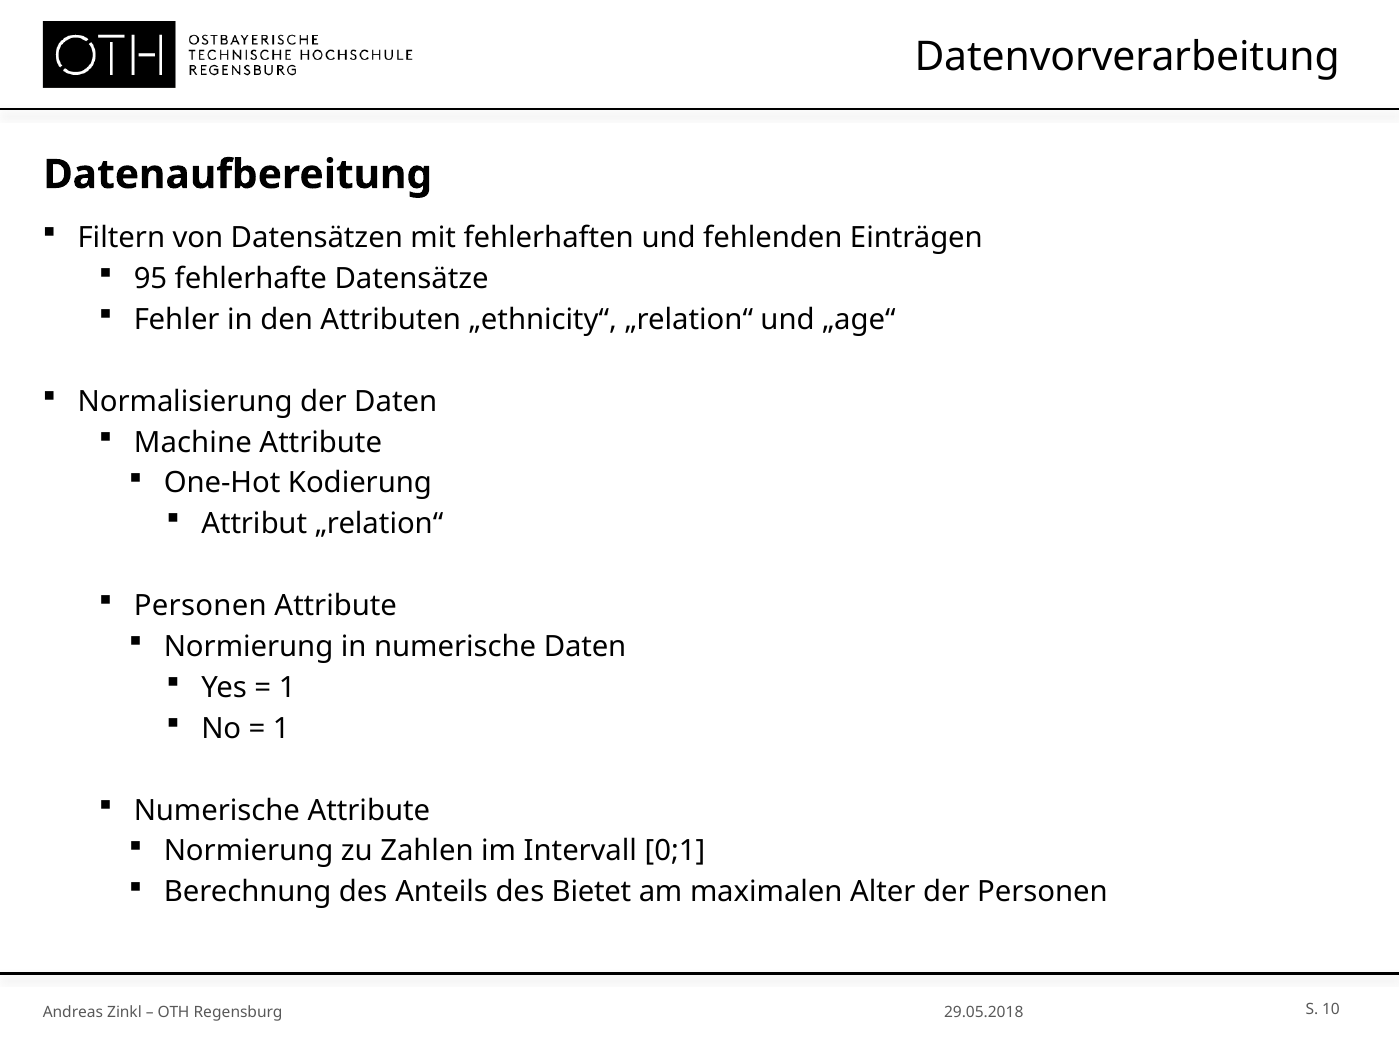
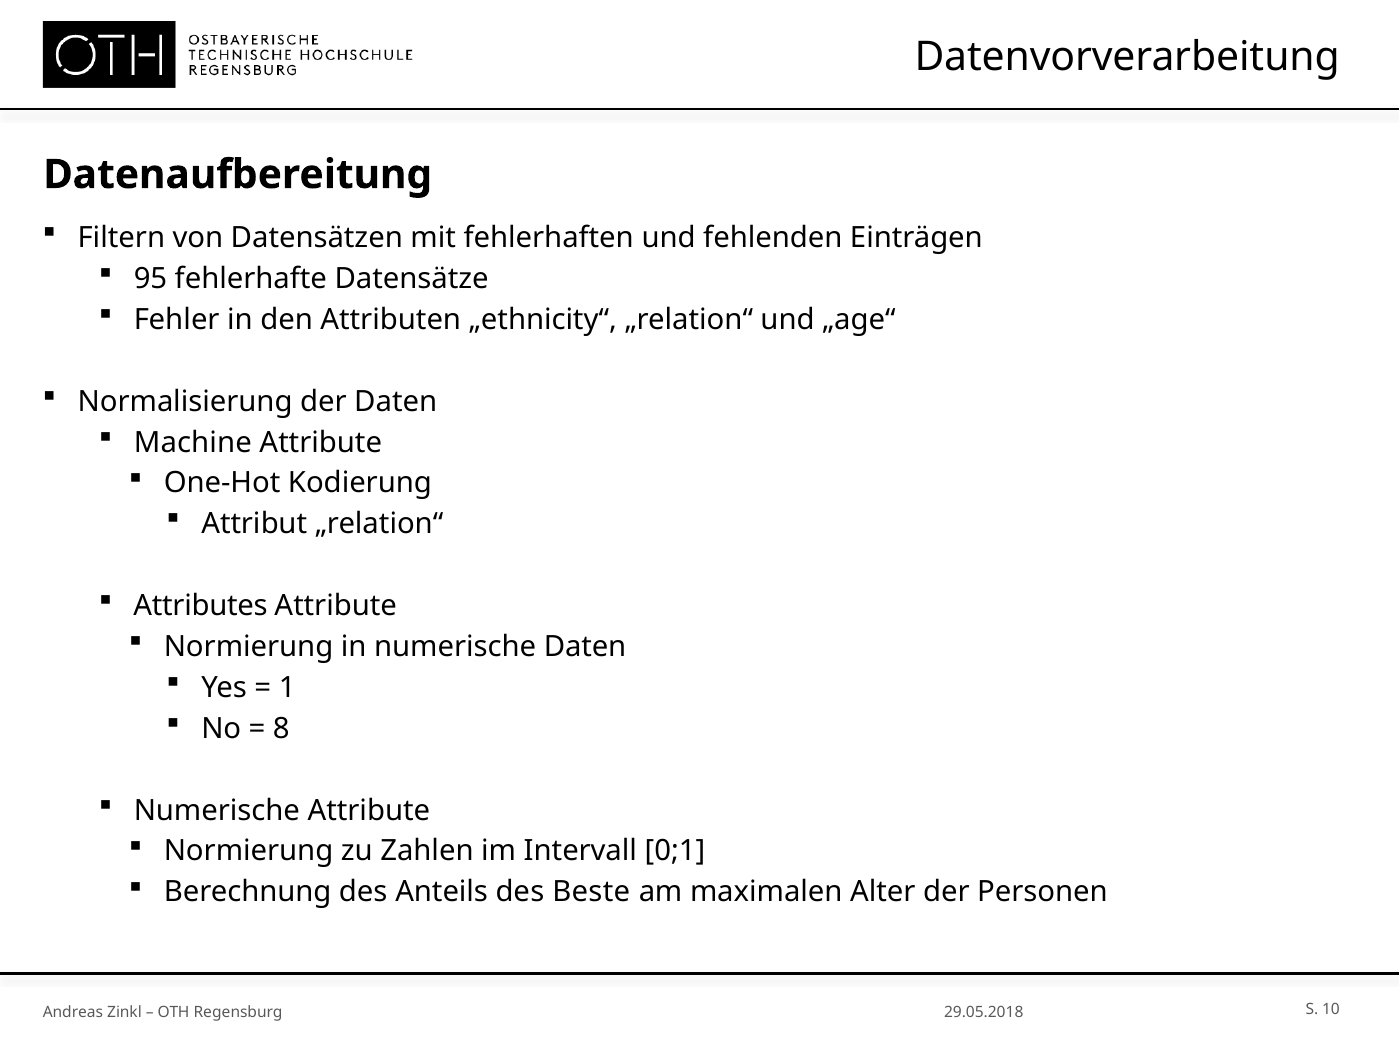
Personen: Personen -> Attributes (201, 606)
1: 1 -> 8 (281, 729)
Bietet: Bietet -> Beste (591, 892)
